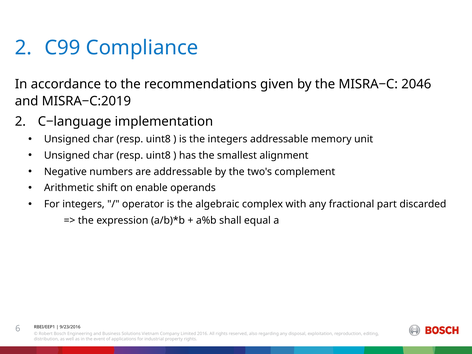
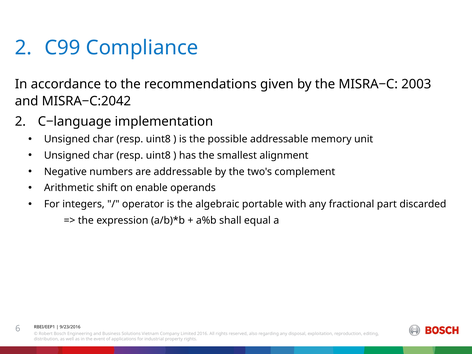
2046: 2046 -> 2003 (416, 84)
MISRA−C:2019: MISRA−C:2019 -> MISRA−C:2042 (86, 101)
the integers: integers -> possible (228, 139)
complex: complex -> portable (263, 204)
